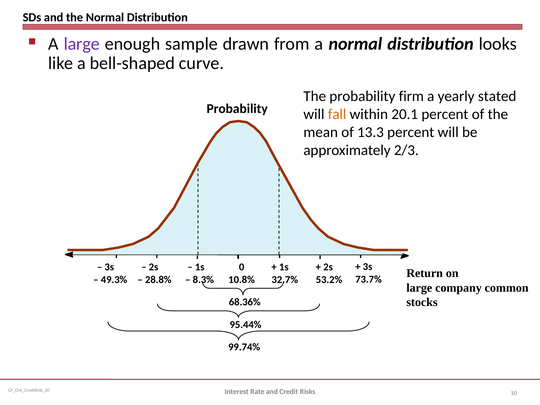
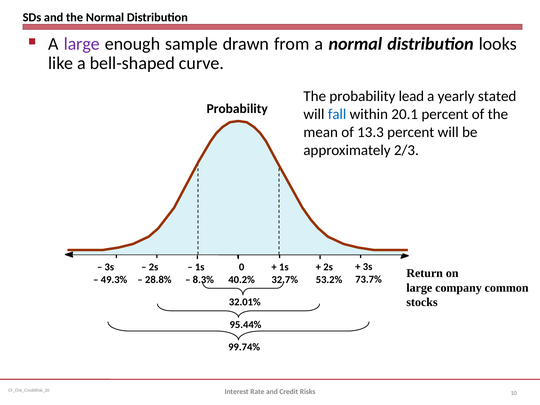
firm: firm -> lead (411, 96)
fall colour: orange -> blue (337, 114)
10.8%: 10.8% -> 40.2% (242, 280)
68.36%: 68.36% -> 32.01% (245, 302)
